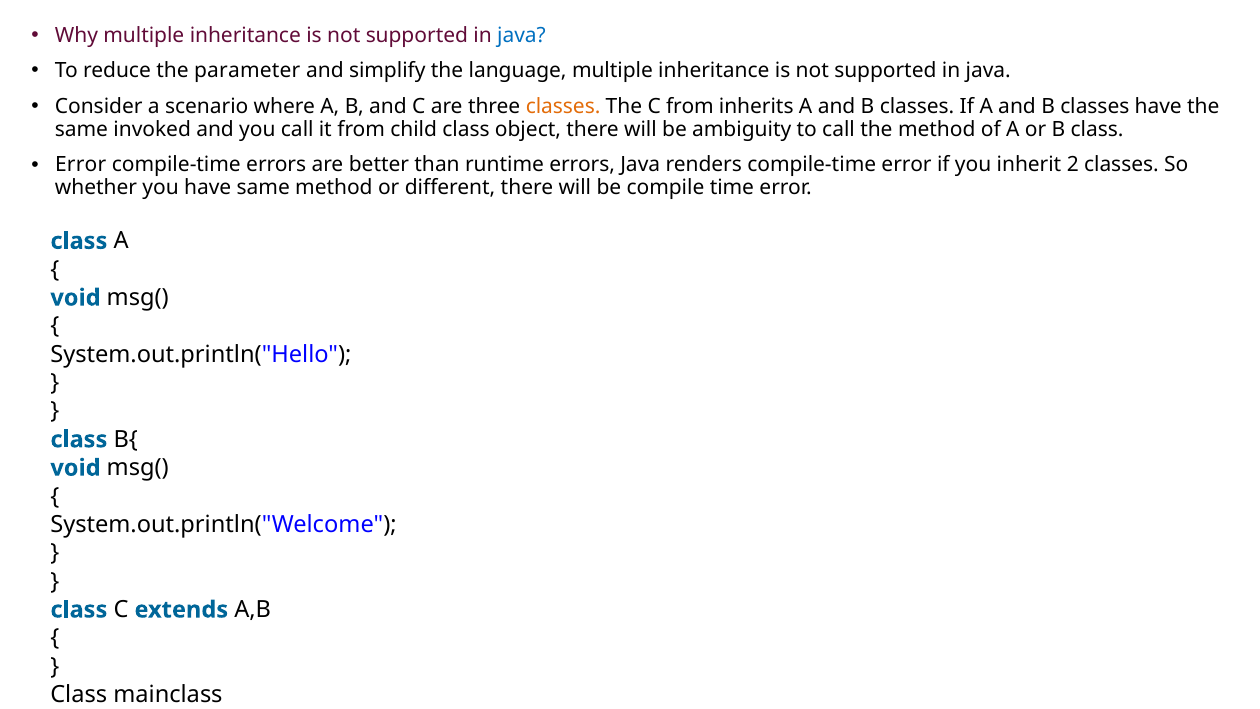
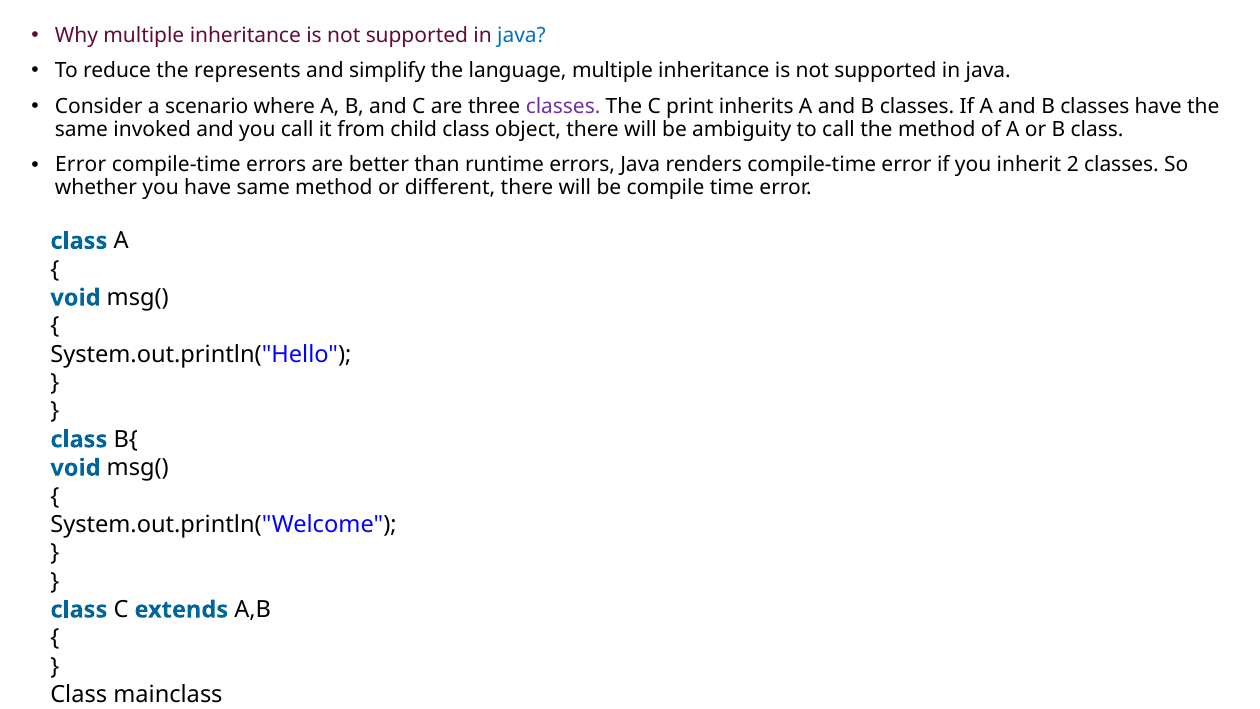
parameter: parameter -> represents (247, 71)
classes colour: orange -> purple (563, 107)
C from: from -> print (690, 107)
